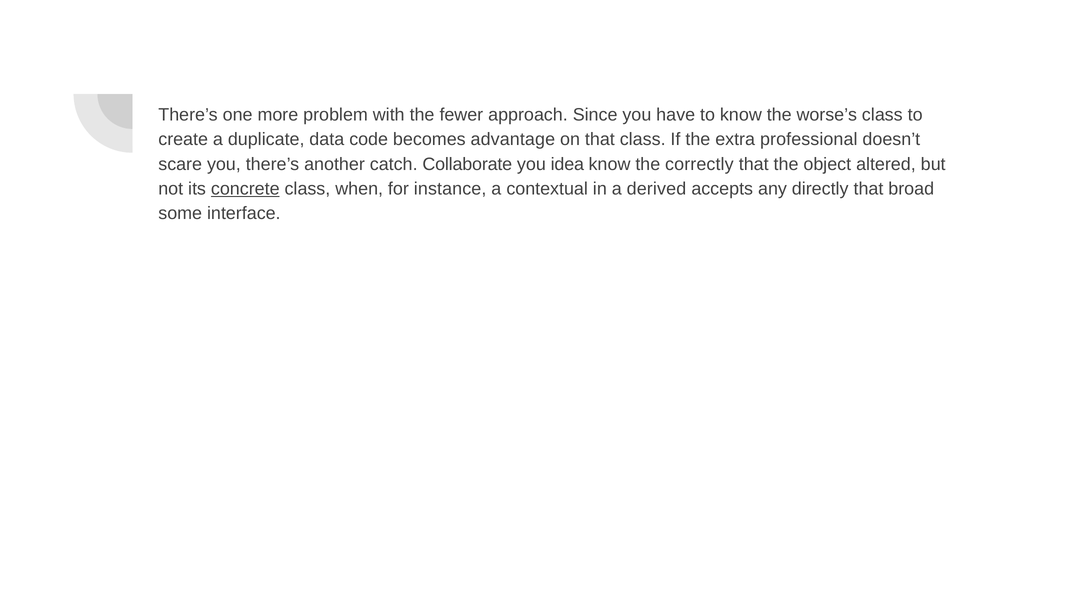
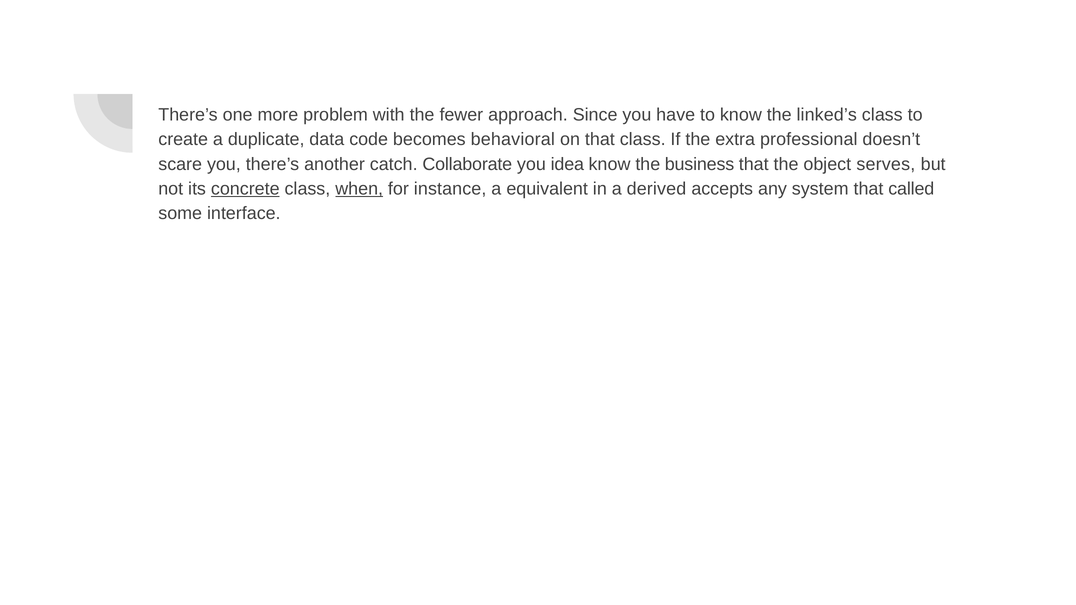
worse’s: worse’s -> linked’s (827, 115)
advantage: advantage -> behavioral (513, 139)
correctly: correctly -> business (700, 164)
altered: altered -> serves (886, 164)
when underline: none -> present (359, 189)
contextual: contextual -> equivalent (547, 189)
directly: directly -> system (820, 189)
broad: broad -> called (911, 189)
